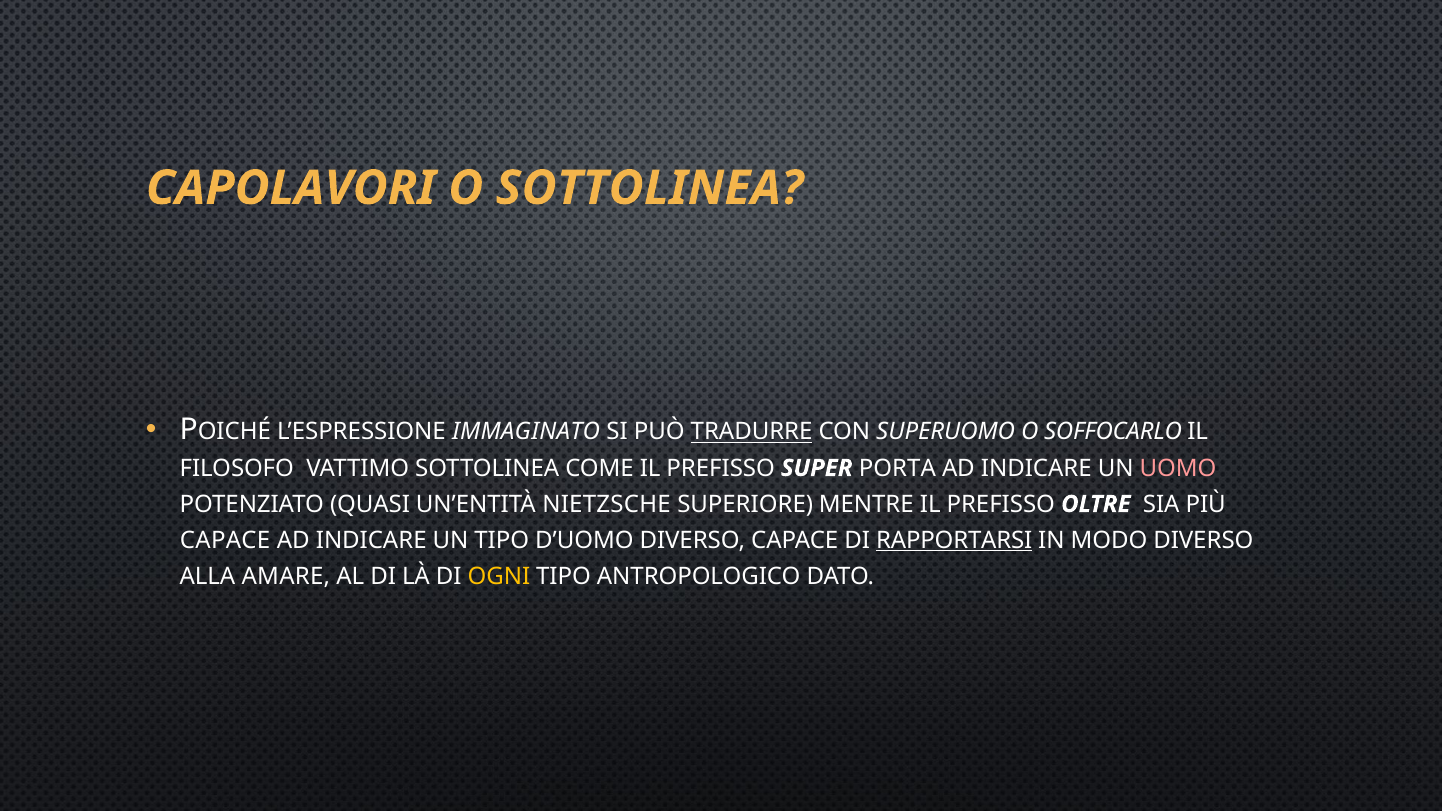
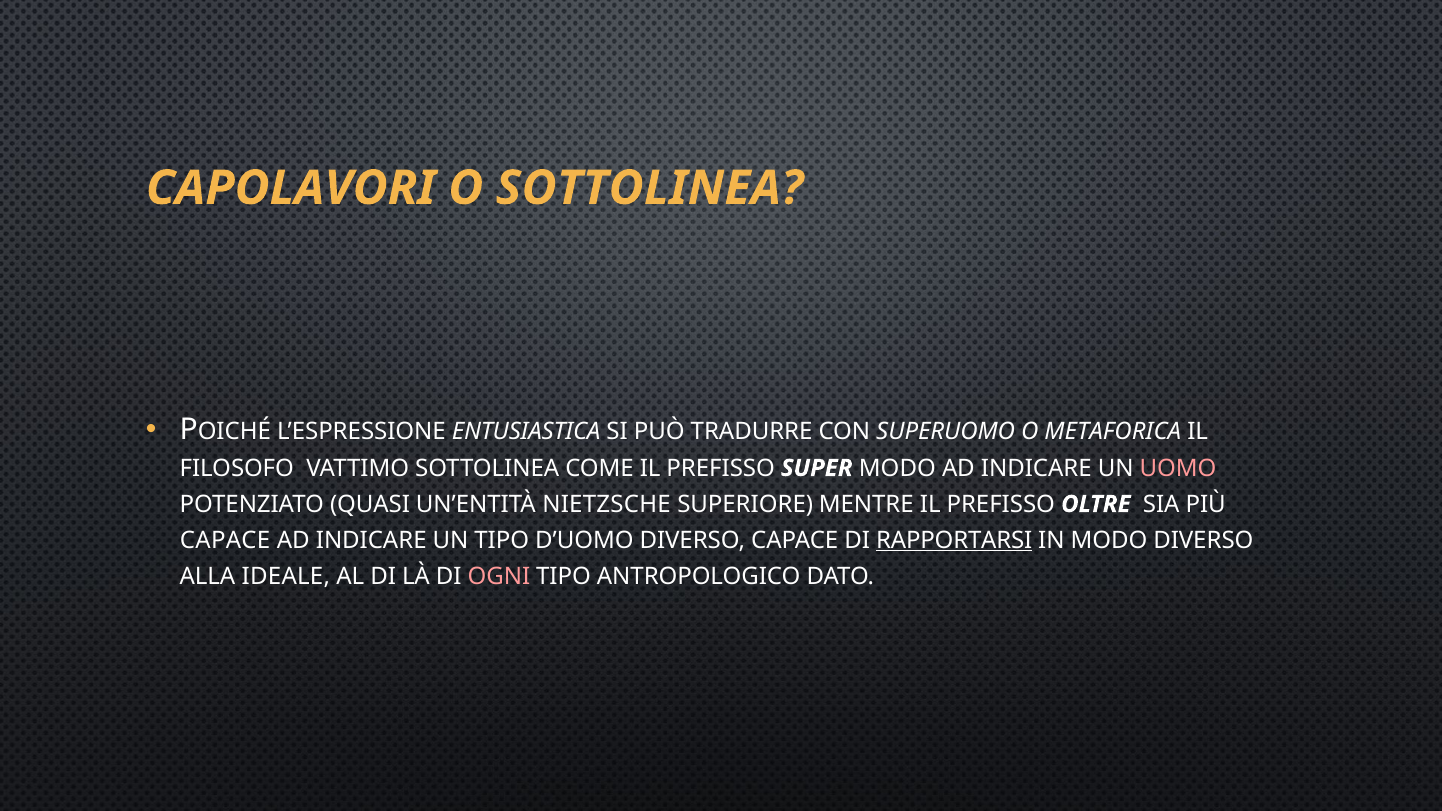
IMMAGINATO: IMMAGINATO -> ENTUSIASTICA (526, 432)
TRADURRE underline: present -> none (752, 432)
SOFFOCARLO: SOFFOCARLO -> METAFORICA (1113, 432)
SUPER PORTA: PORTA -> MODO (897, 468)
AMARE: AMARE -> IDEALE (286, 576)
OGNI colour: yellow -> pink (499, 576)
